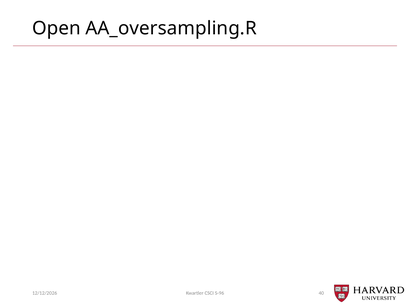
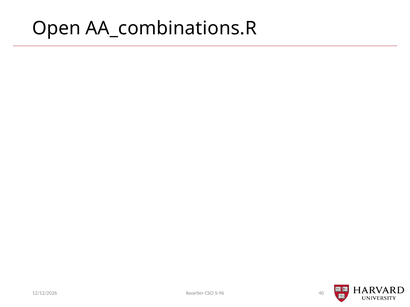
AA_oversampling.R: AA_oversampling.R -> AA_combinations.R (171, 28)
